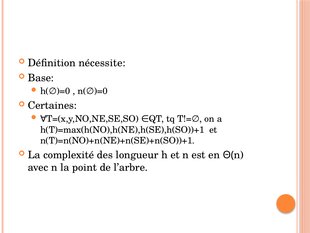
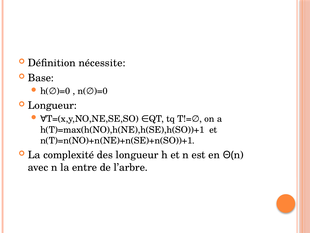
Certaines: Certaines -> Longueur (52, 105)
point: point -> entre (85, 167)
